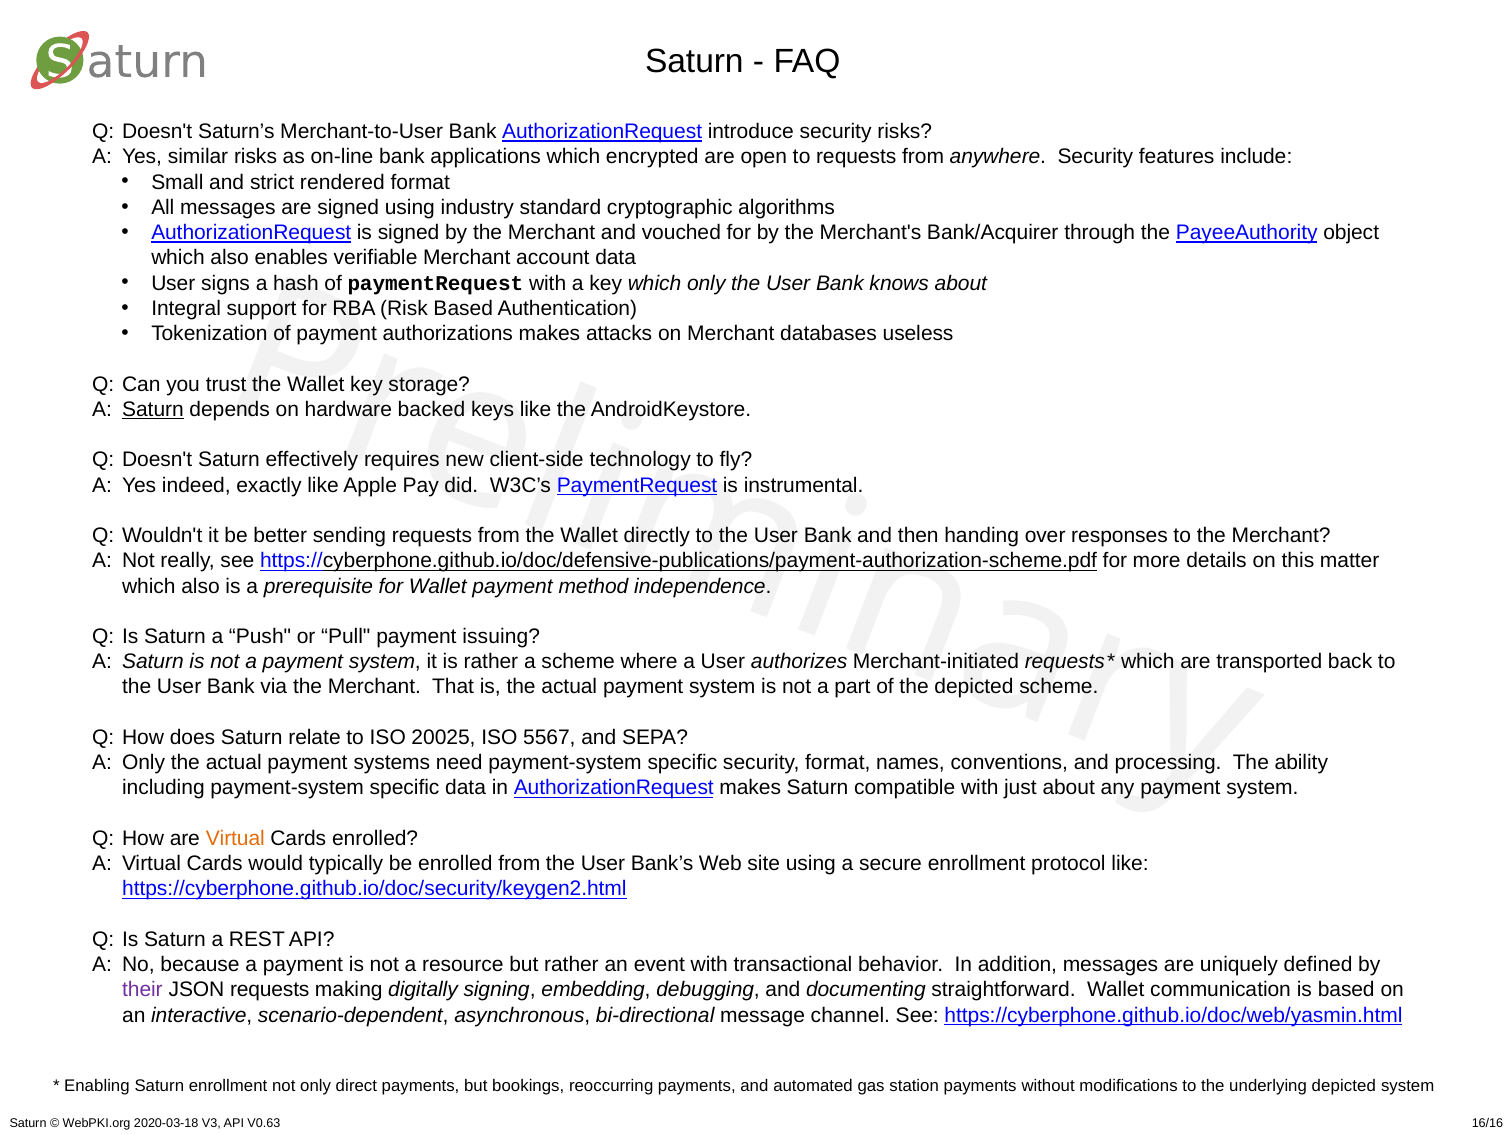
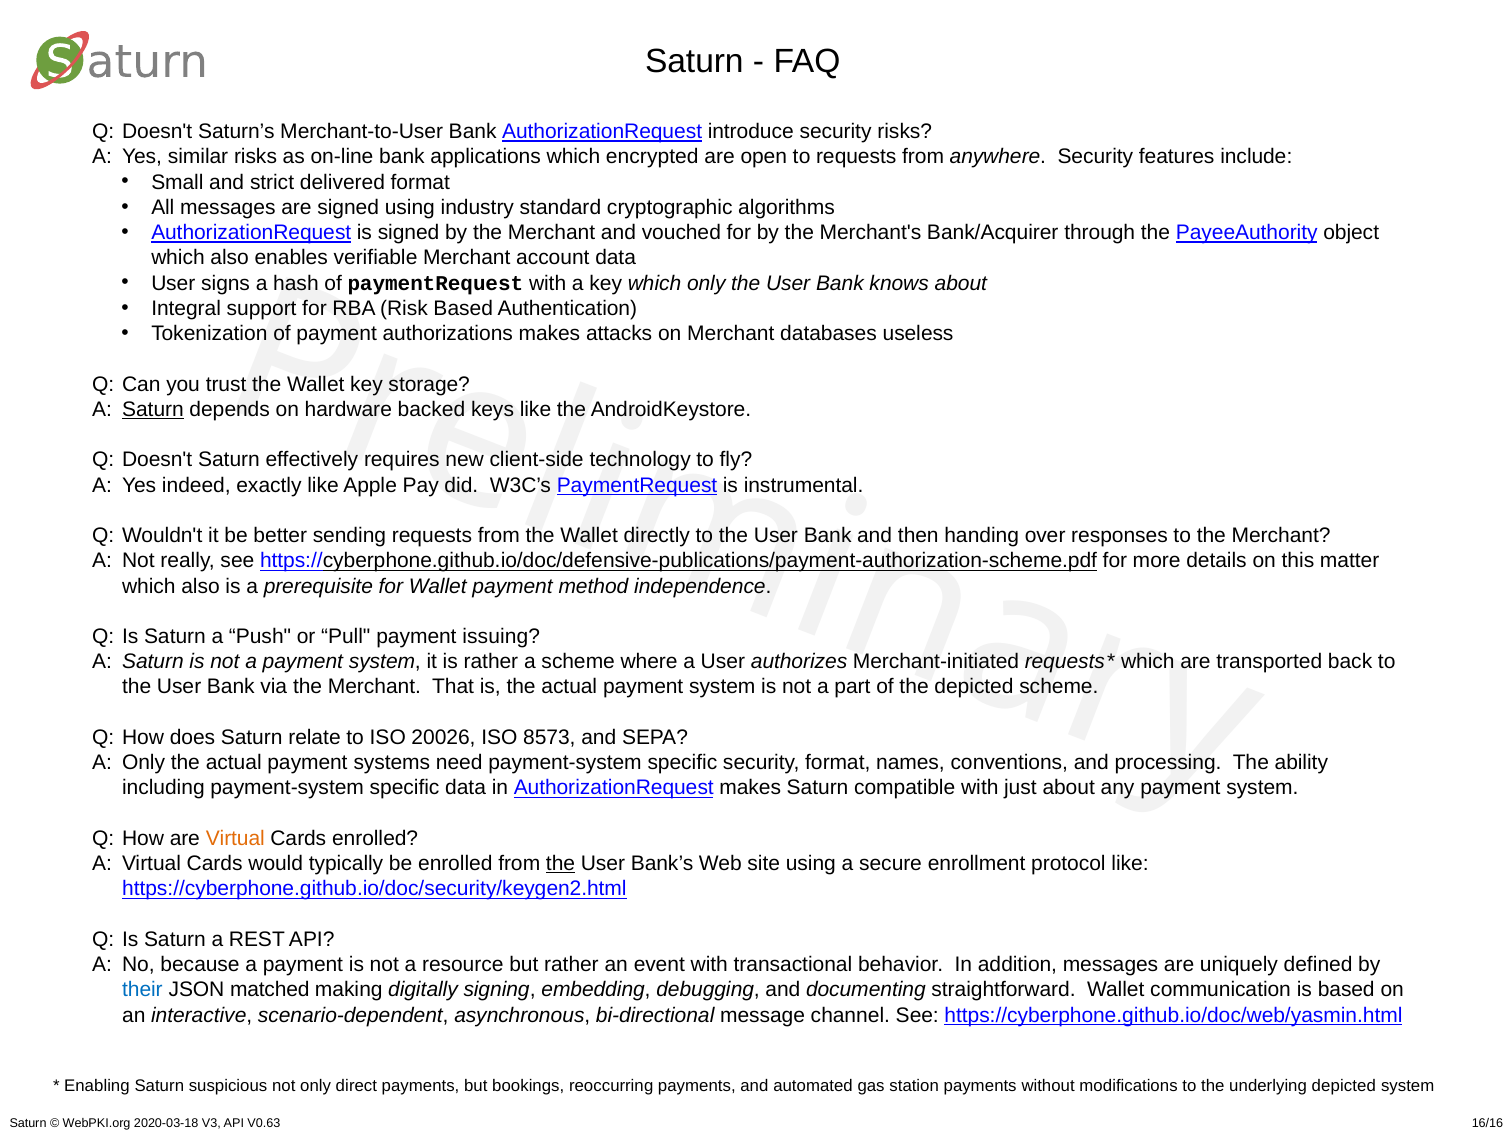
rendered: rendered -> delivered (342, 182)
20025: 20025 -> 20026 (443, 738)
5567: 5567 -> 8573 (549, 738)
the underline: none -> present (561, 864)
their colour: purple -> blue (142, 990)
JSON requests: requests -> matched (270, 990)
Saturn enrollment: enrollment -> suspicious (228, 1086)
